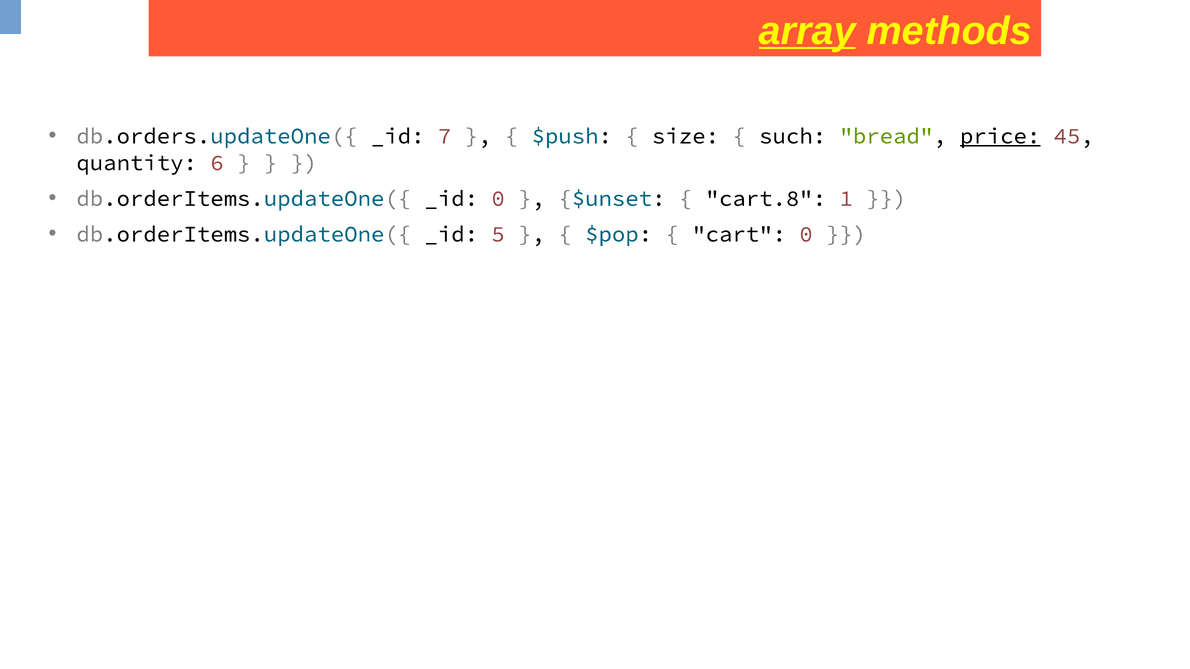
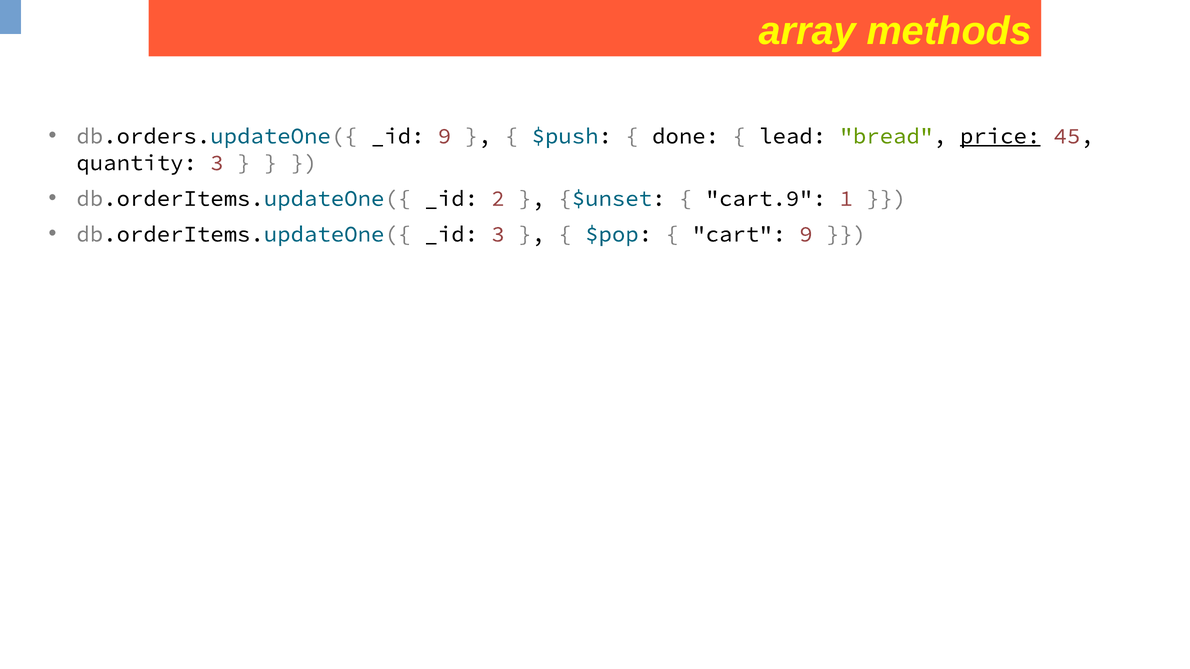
array underline: present -> none (807, 31)
_id 7: 7 -> 9 (445, 136)
size: size -> done (686, 136)
such: such -> lead (793, 136)
quantity 6: 6 -> 3 (217, 163)
_id 0: 0 -> 2 (498, 199)
cart.8: cart.8 -> cart.9 (766, 199)
_id 5: 5 -> 3 (498, 234)
cart 0: 0 -> 9 (806, 234)
